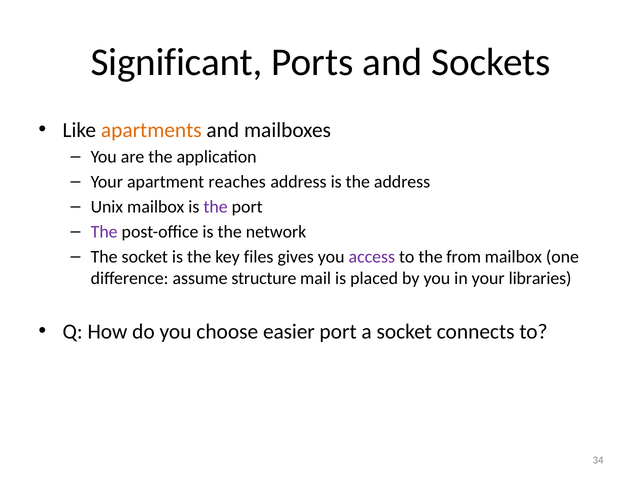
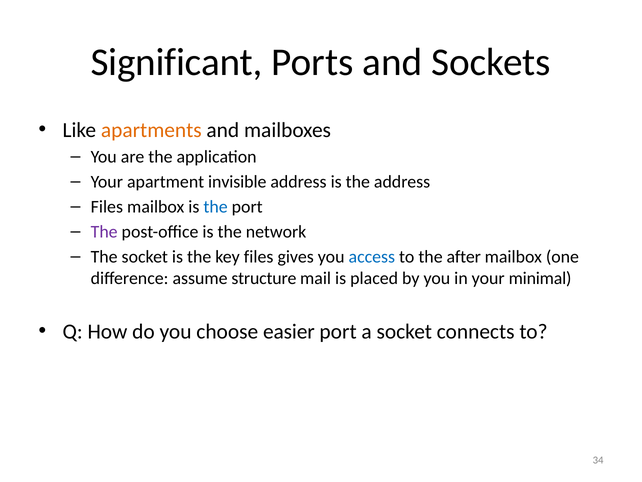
reaches: reaches -> invisible (237, 182)
Unix: Unix -> Files (107, 207)
the colour: purple -> blue (216, 207)
access colour: purple -> blue (372, 257)
from: from -> after (464, 257)
libraries: libraries -> minimal (540, 278)
